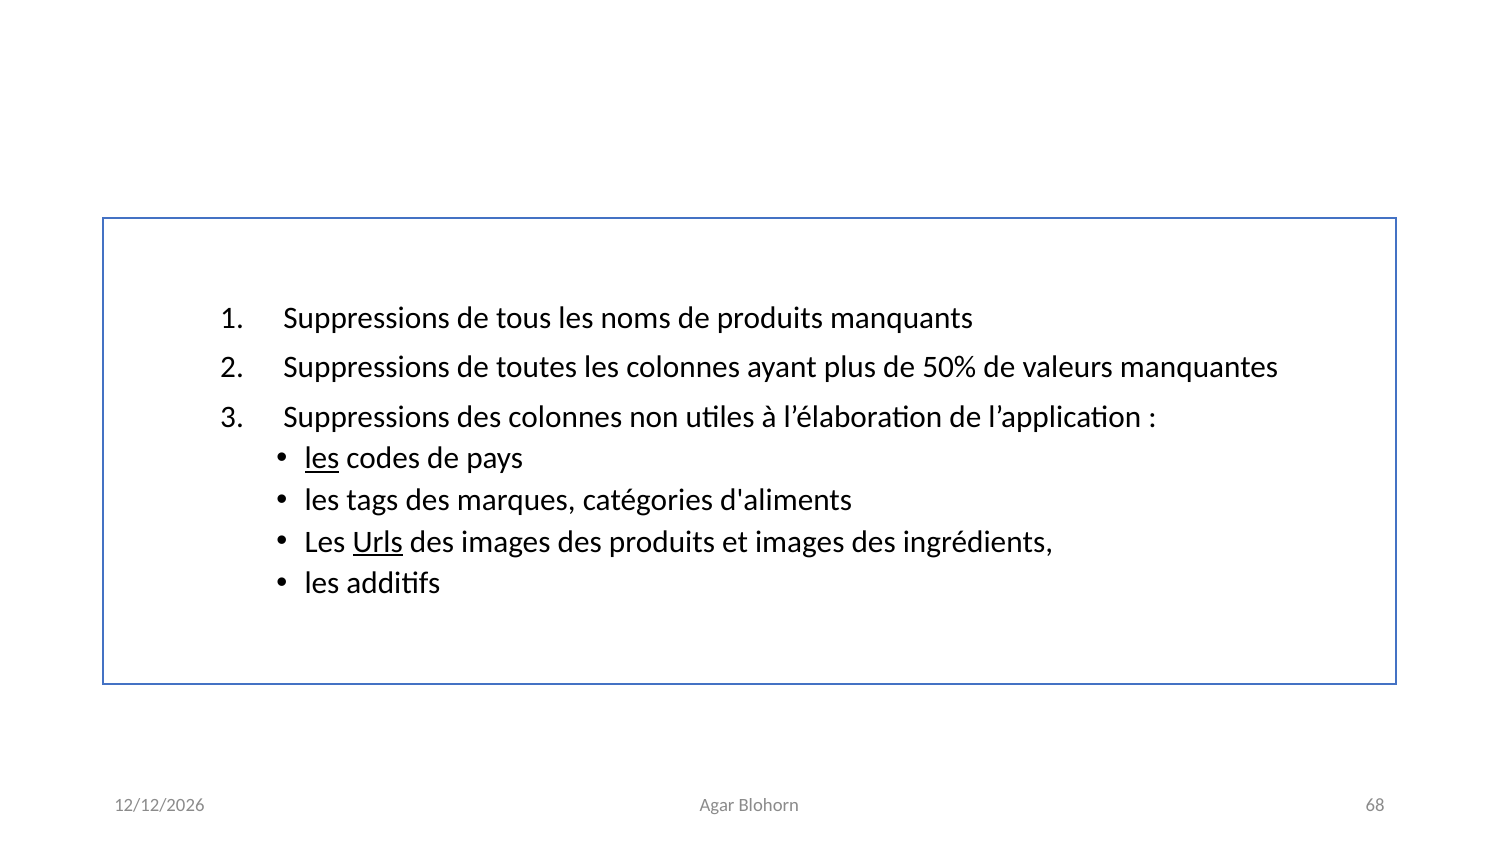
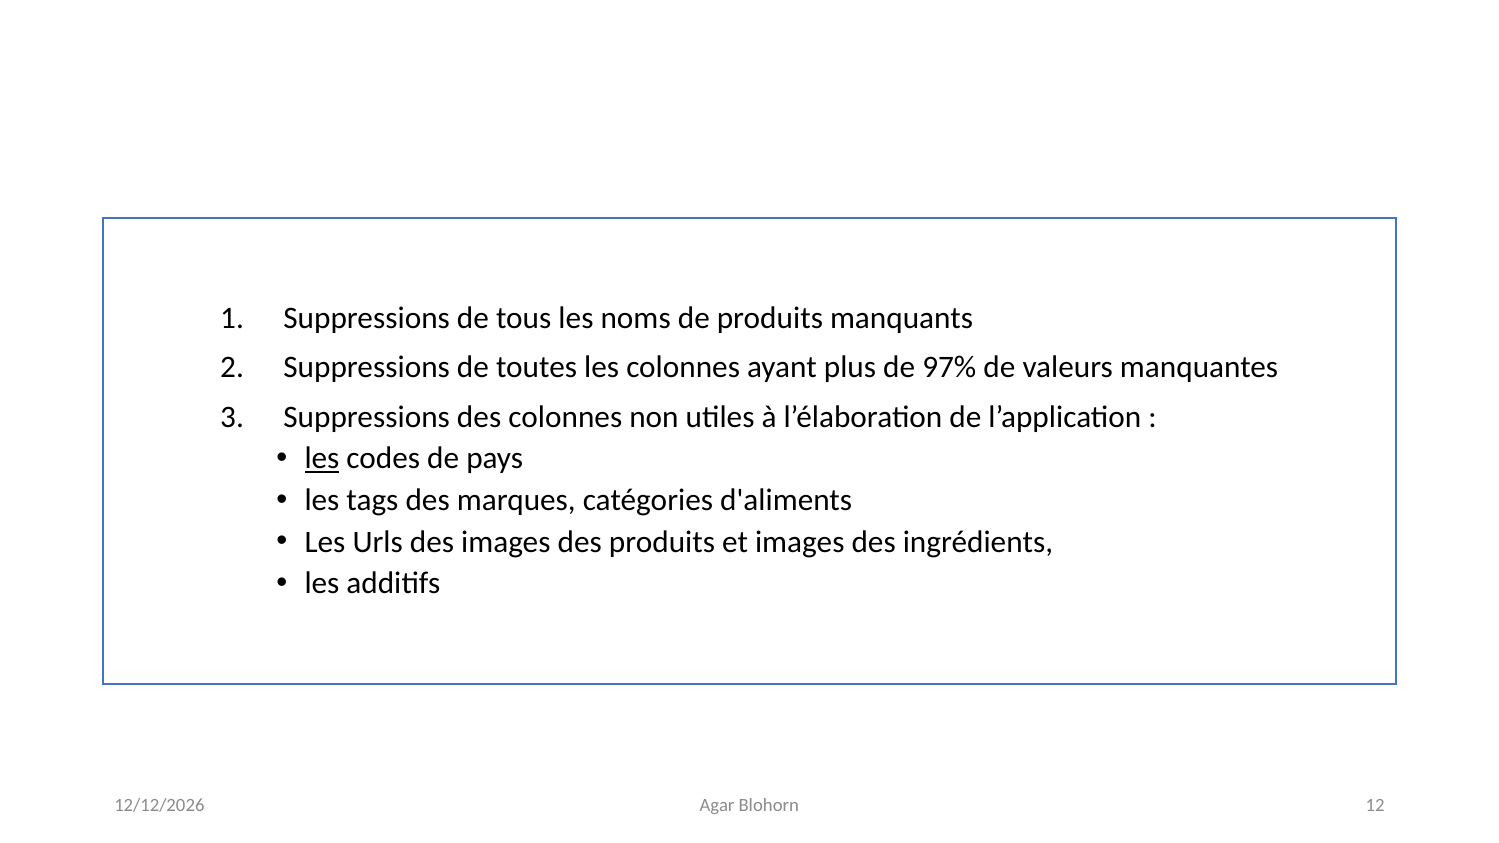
50%: 50% -> 97% (949, 368)
Urls underline: present -> none (378, 542)
68: 68 -> 12 (1375, 805)
